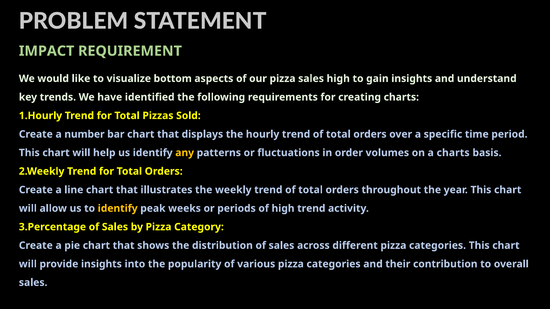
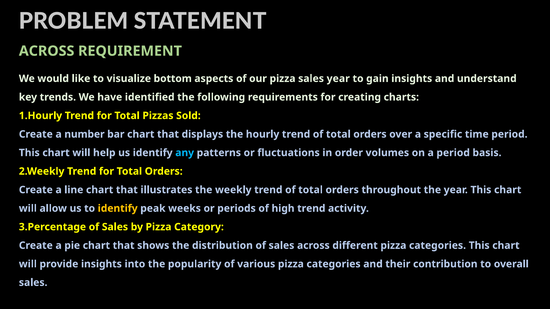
IMPACT: IMPACT -> ACROSS (47, 51)
sales high: high -> year (338, 79)
any colour: yellow -> light blue (185, 153)
a charts: charts -> period (453, 153)
